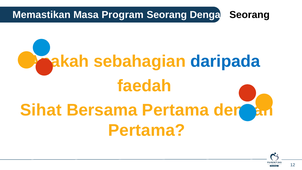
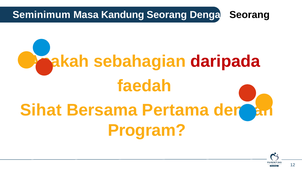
Memastikan: Memastikan -> Seminimum (41, 15)
Program: Program -> Kandung (123, 15)
daripada colour: blue -> red (225, 61)
Pertama: Pertama -> Program (147, 130)
